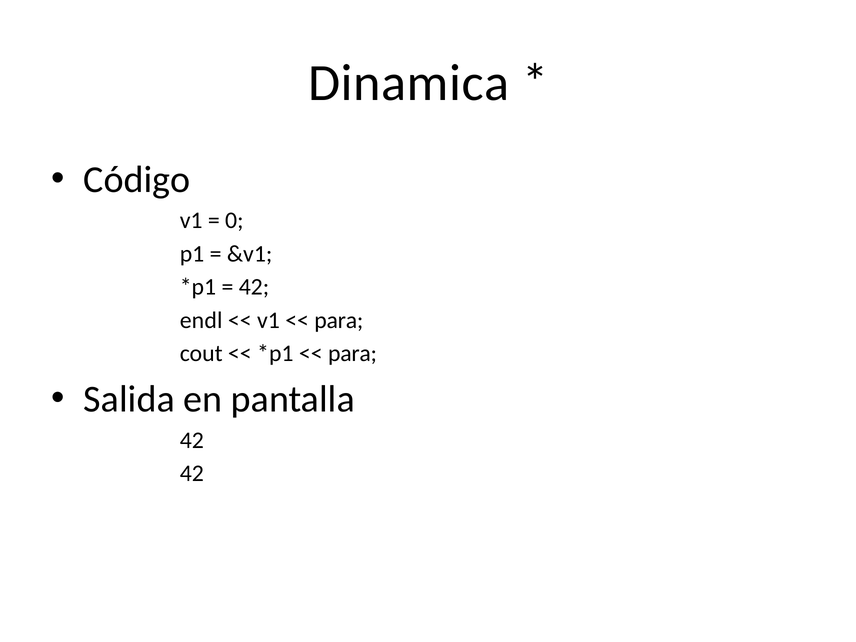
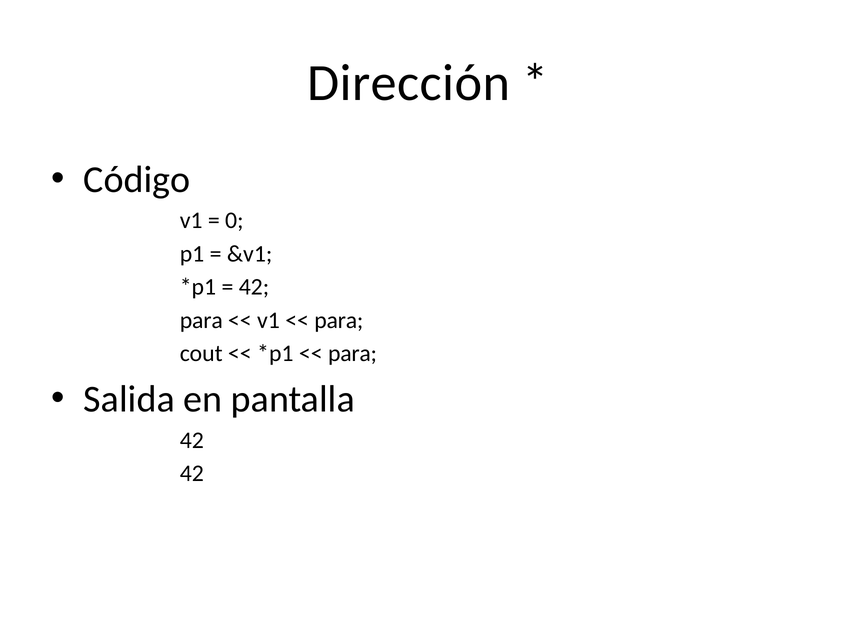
Dinamica: Dinamica -> Dirección (409, 83)
endl: endl -> para (201, 320)
